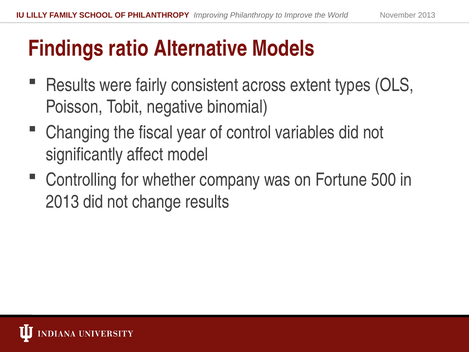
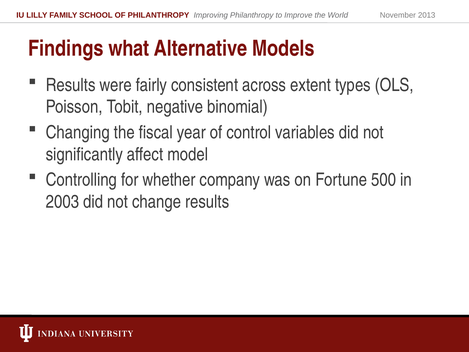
ratio: ratio -> what (129, 48)
2013: 2013 -> 2003 (62, 202)
